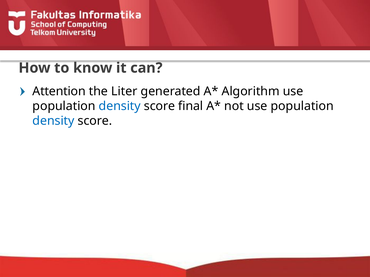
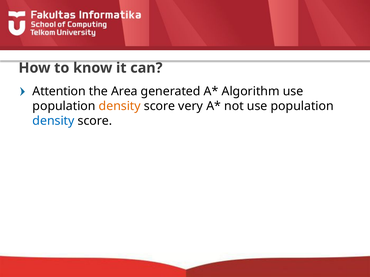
Liter: Liter -> Area (124, 91)
density colour: blue -> orange (120, 106)
final: final -> very (191, 106)
